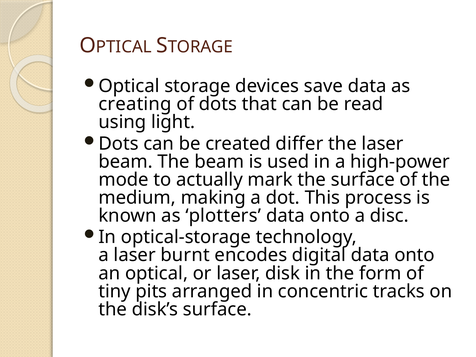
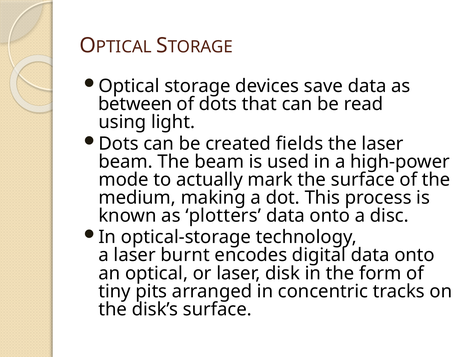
creating: creating -> between (135, 104)
differ: differ -> fields (299, 144)
